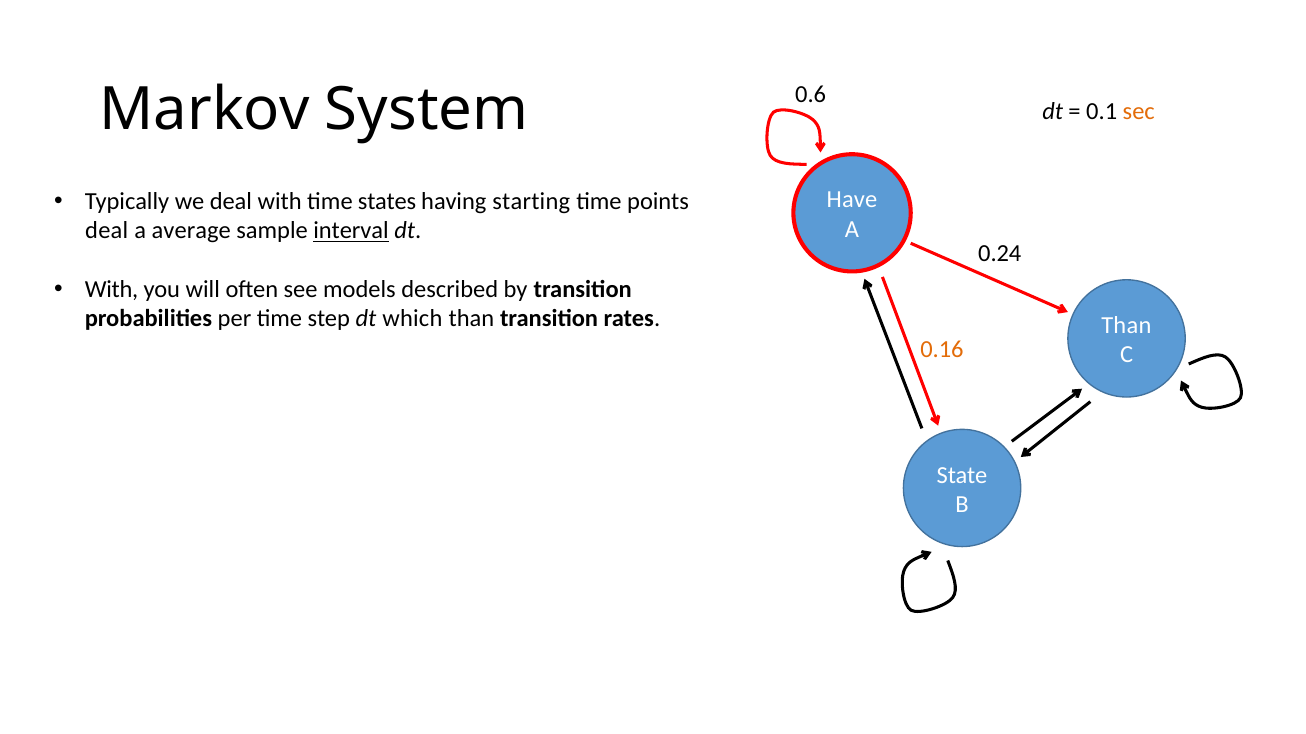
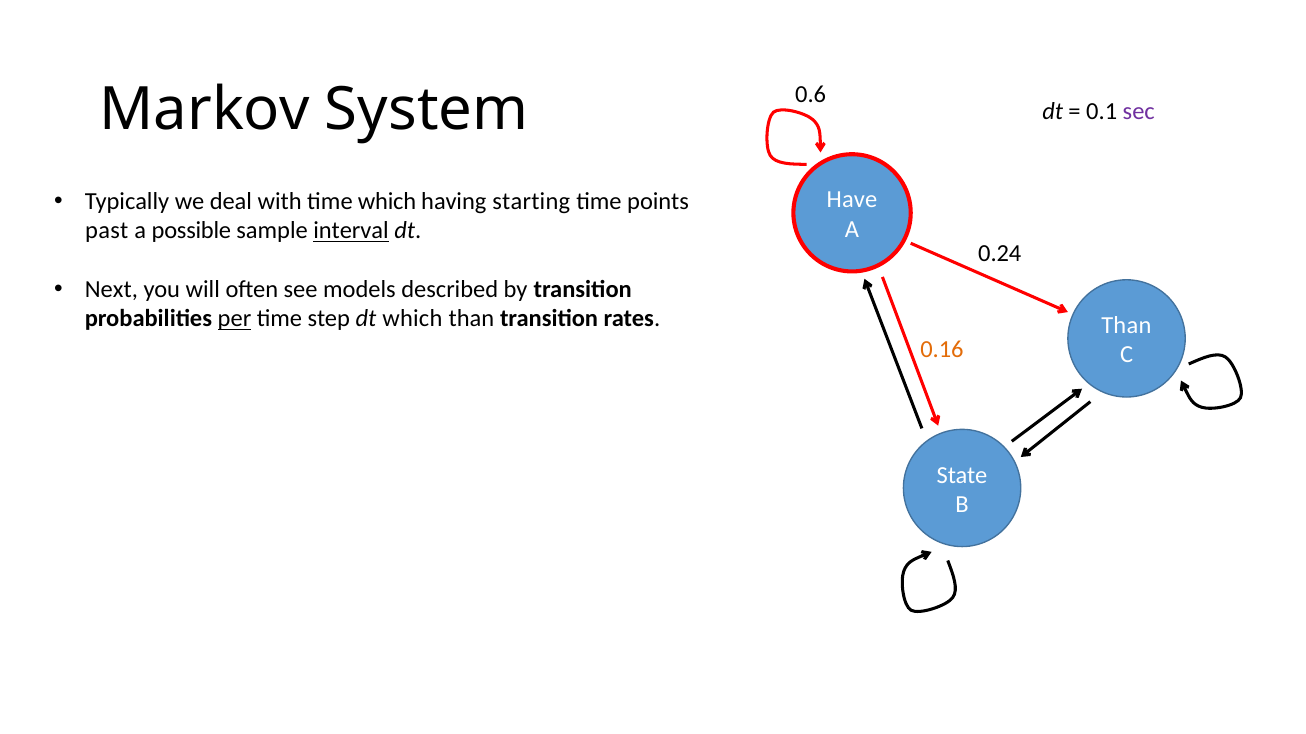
sec colour: orange -> purple (1139, 112)
time states: states -> which (387, 202)
deal: deal -> past (107, 231)
average: average -> possible (191, 231)
With: With -> Next (111, 290)
per underline: none -> present (235, 319)
